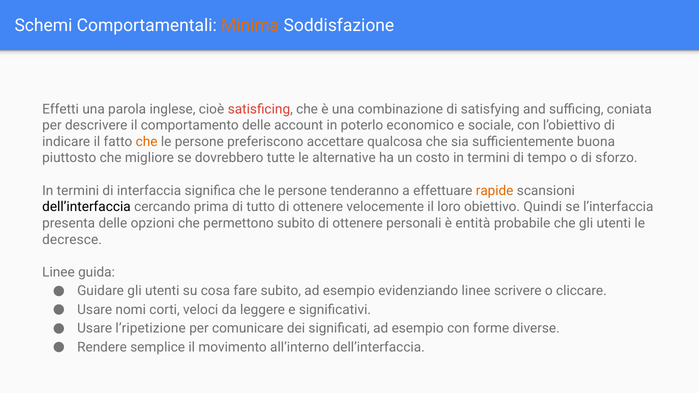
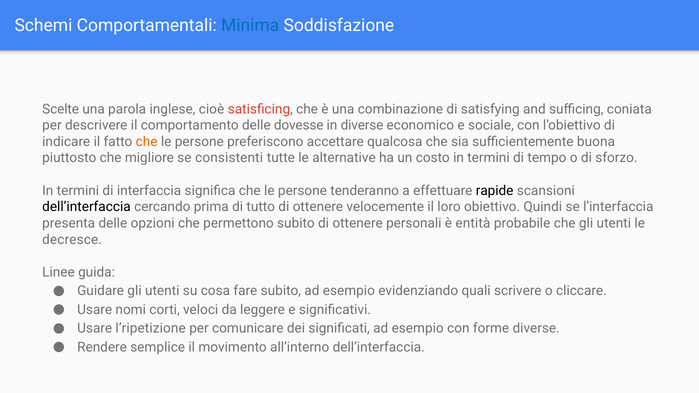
Minima colour: orange -> blue (250, 25)
Effetti: Effetti -> Scelte (61, 109)
account: account -> dovesse (299, 125)
in poterlo: poterlo -> diverse (362, 125)
dovrebbero: dovrebbero -> consistenti (229, 158)
rapide colour: orange -> black (495, 191)
evidenziando linee: linee -> quali (476, 291)
